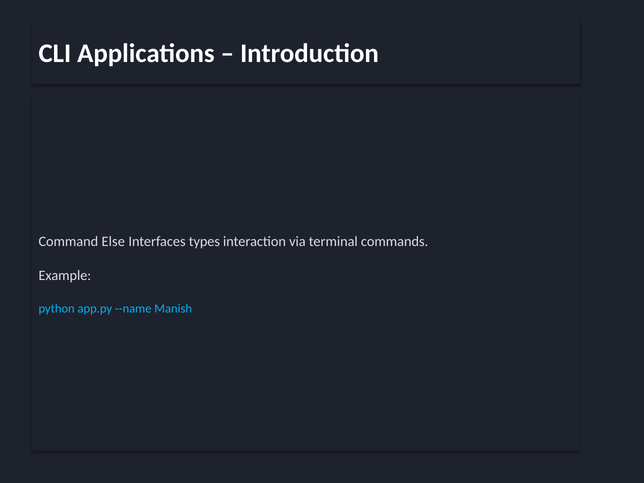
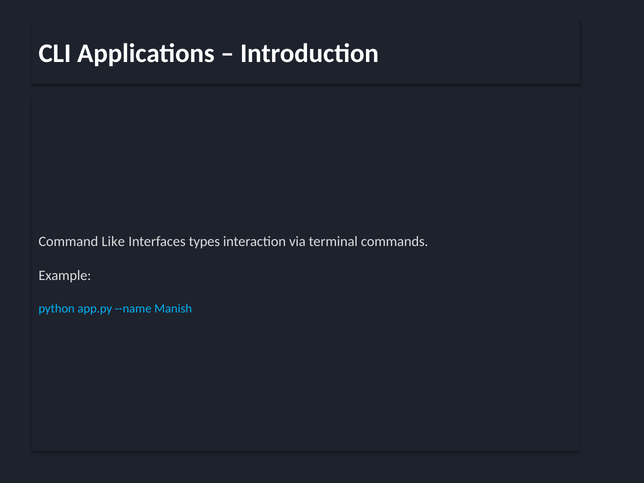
Else: Else -> Like (113, 241)
